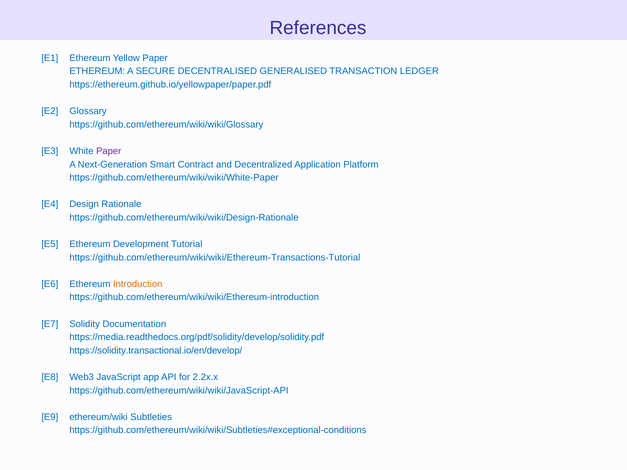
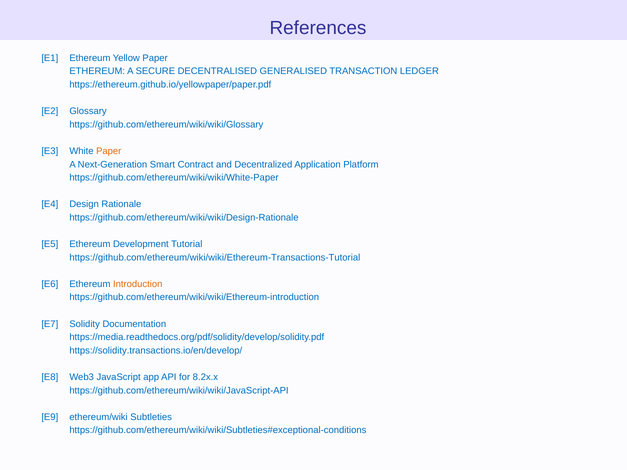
Paper colour: purple -> orange (109, 151)
https://solidity.transactional.io/en/develop/: https://solidity.transactional.io/en/develop/ -> https://solidity.transactions.io/en/develop/ (156, 351)
2.2x.x: 2.2x.x -> 8.2x.x (205, 377)
